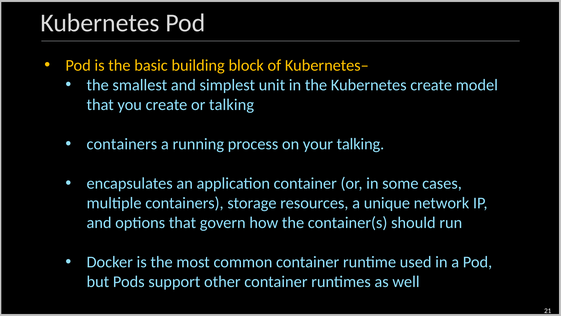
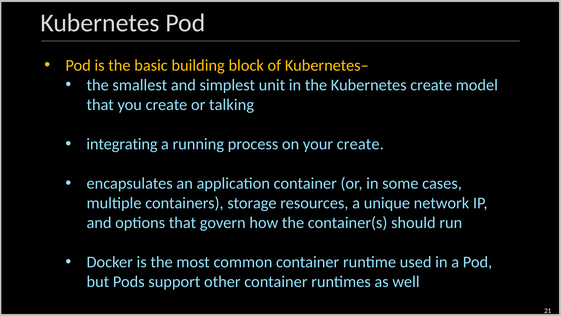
containers: containers -> integrating (122, 144)
your talking: talking -> create (360, 144)
